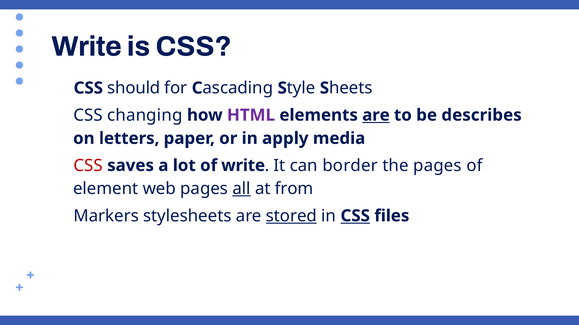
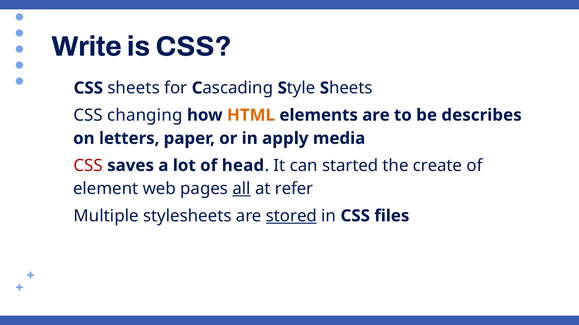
should: should -> sheets (134, 88)
HTML colour: purple -> orange (251, 115)
are underline: present -> none (376, 115)
of write: write -> head (243, 166)
border: border -> started (350, 166)
the pages: pages -> create (438, 166)
from: from -> refer (294, 189)
Markers: Markers -> Multiple (106, 216)
CSS underline: present -> none (355, 216)
